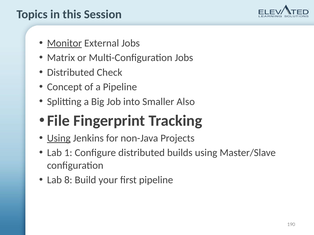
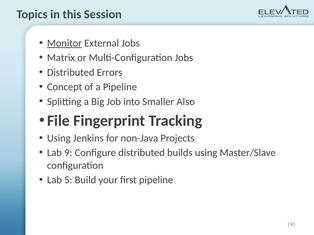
Check: Check -> Errors (110, 73)
Using underline: present -> none (59, 138)
1: 1 -> 9 (68, 153)
8: 8 -> 5 (68, 180)
